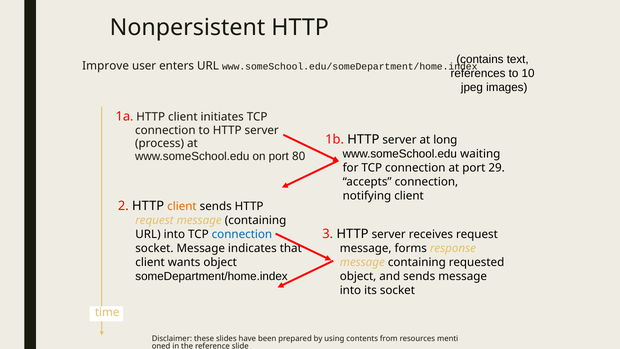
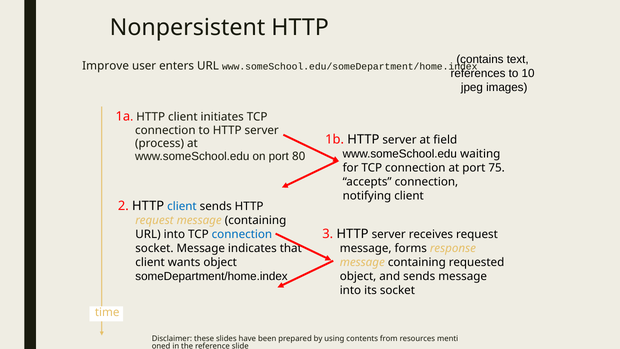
long: long -> field (445, 140)
29: 29 -> 75 (497, 168)
client colour: orange -> blue (182, 206)
